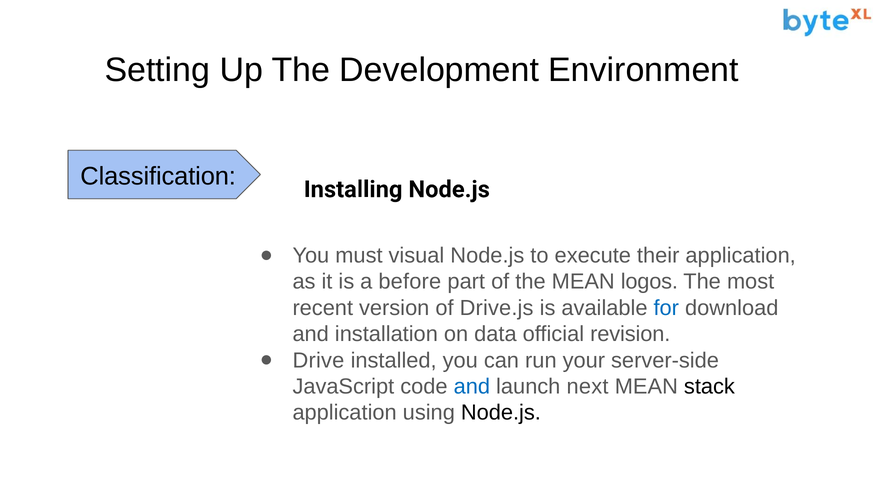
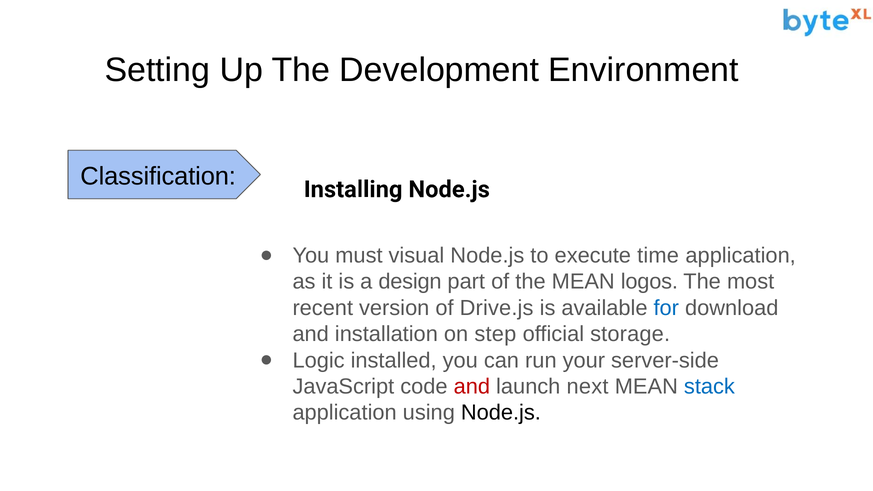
their: their -> time (658, 256)
before: before -> design (410, 282)
data: data -> step (495, 334)
revision: revision -> storage (630, 334)
Drive: Drive -> Logic (319, 360)
and colour: blue -> red (472, 387)
stack colour: black -> blue (709, 387)
